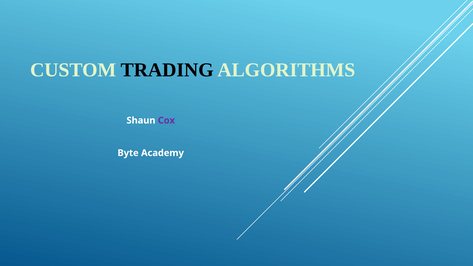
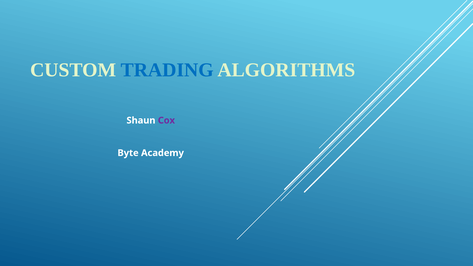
TRADING colour: black -> blue (167, 70)
